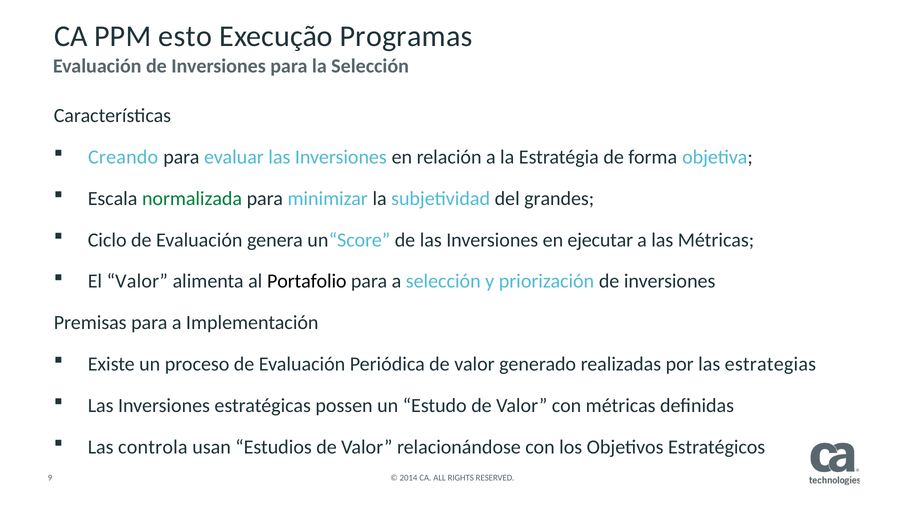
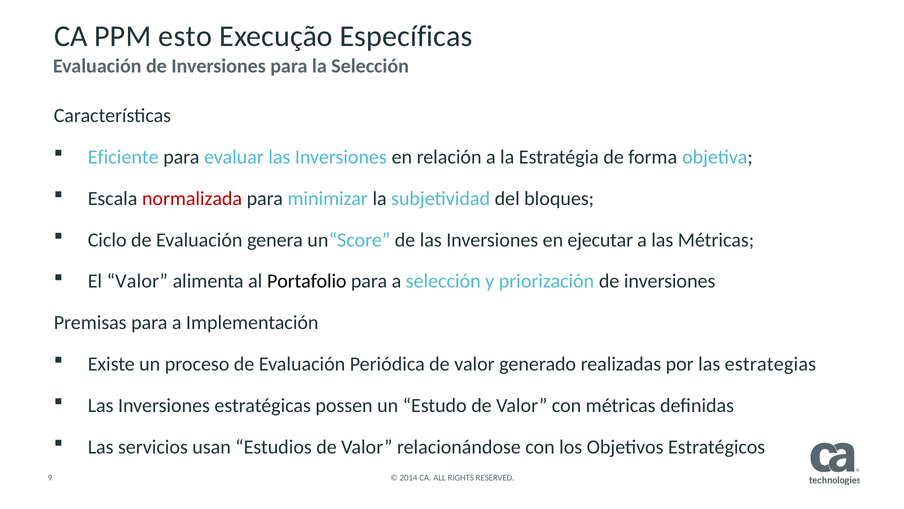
Programas: Programas -> Específicas (406, 36)
Creando: Creando -> Eficiente (123, 157)
normalizada colour: green -> red (192, 198)
grandes: grandes -> bloques (559, 198)
controla: controla -> servicios (153, 447)
